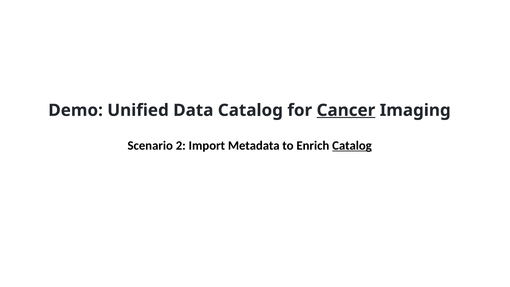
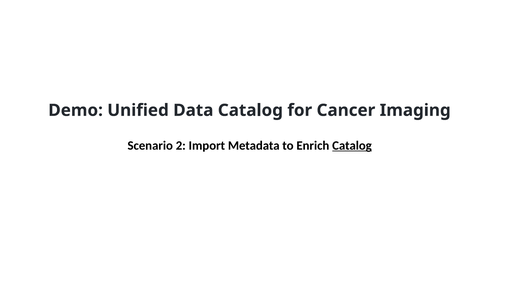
Cancer underline: present -> none (346, 110)
